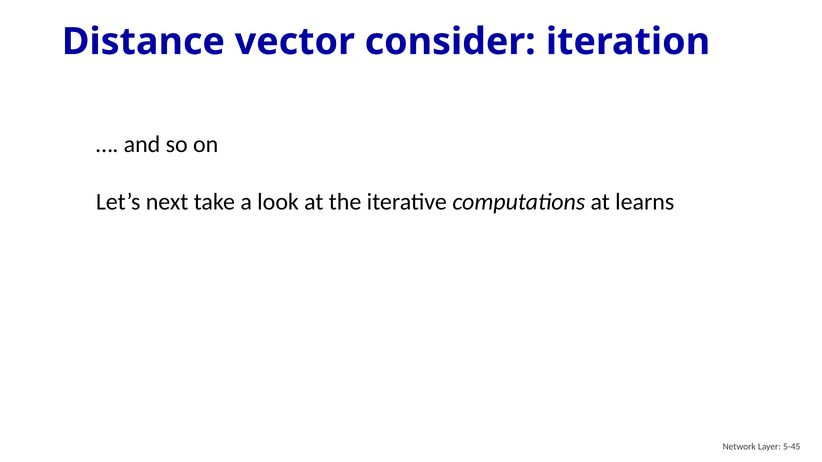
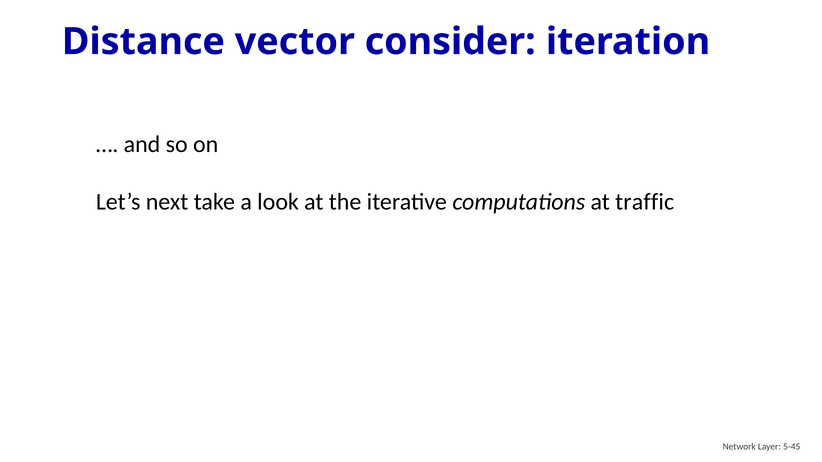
learns: learns -> traffic (645, 202)
